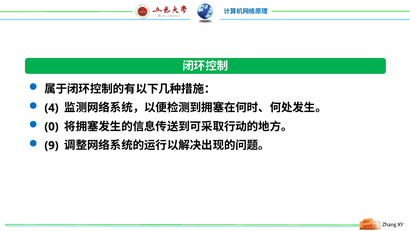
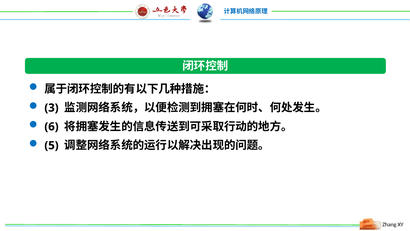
4: 4 -> 3 (51, 108)
0: 0 -> 6 (51, 126)
9: 9 -> 5 (51, 145)
